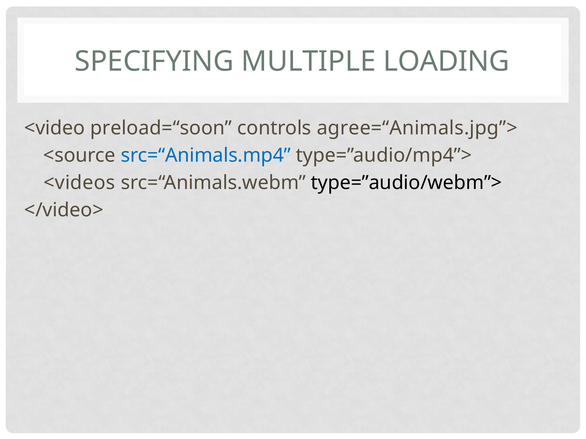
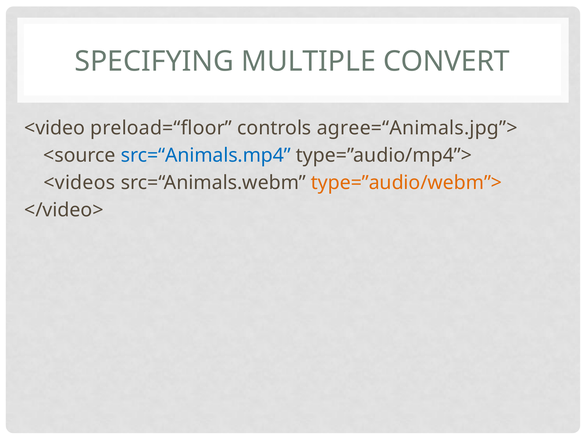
LOADING: LOADING -> CONVERT (446, 61)
preload=“soon: preload=“soon -> preload=“floor (161, 128)
type=”audio/webm”> colour: black -> orange (407, 183)
